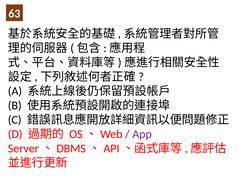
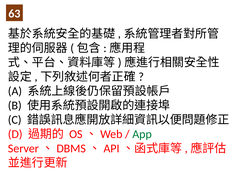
App colour: purple -> green (142, 134)
